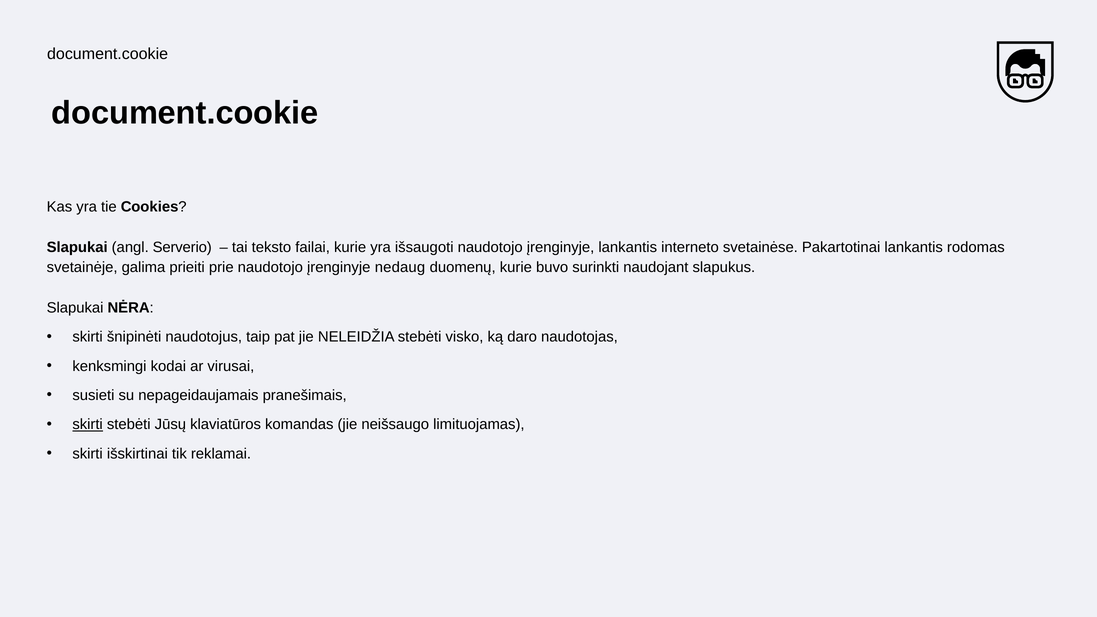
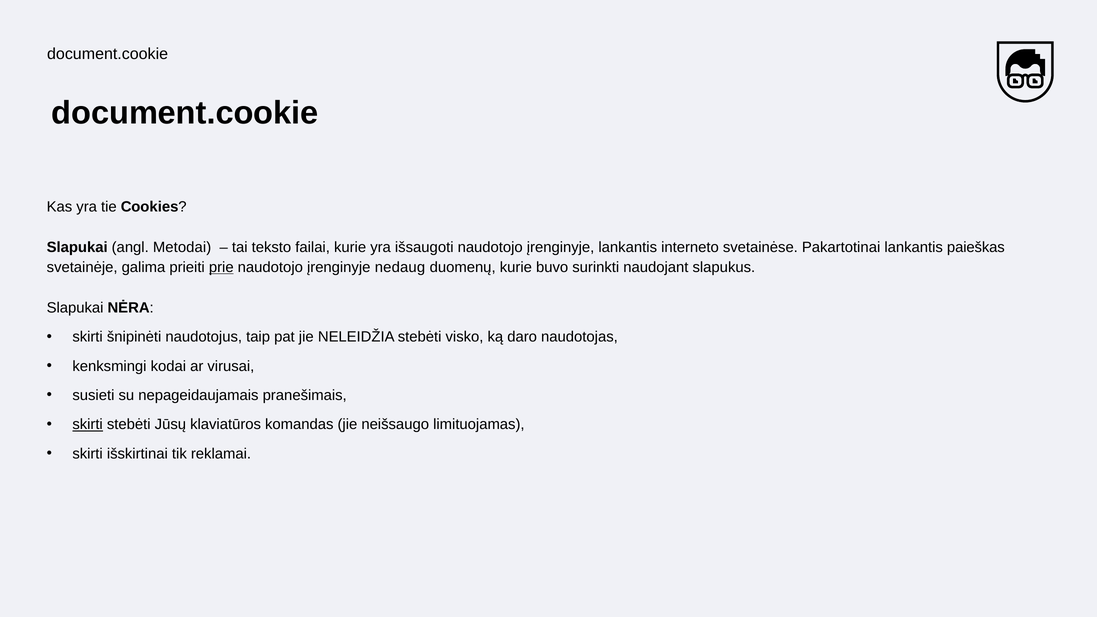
Serverio: Serverio -> Metodai (182, 247)
rodomas: rodomas -> paieškas (976, 247)
prie underline: none -> present (221, 267)
